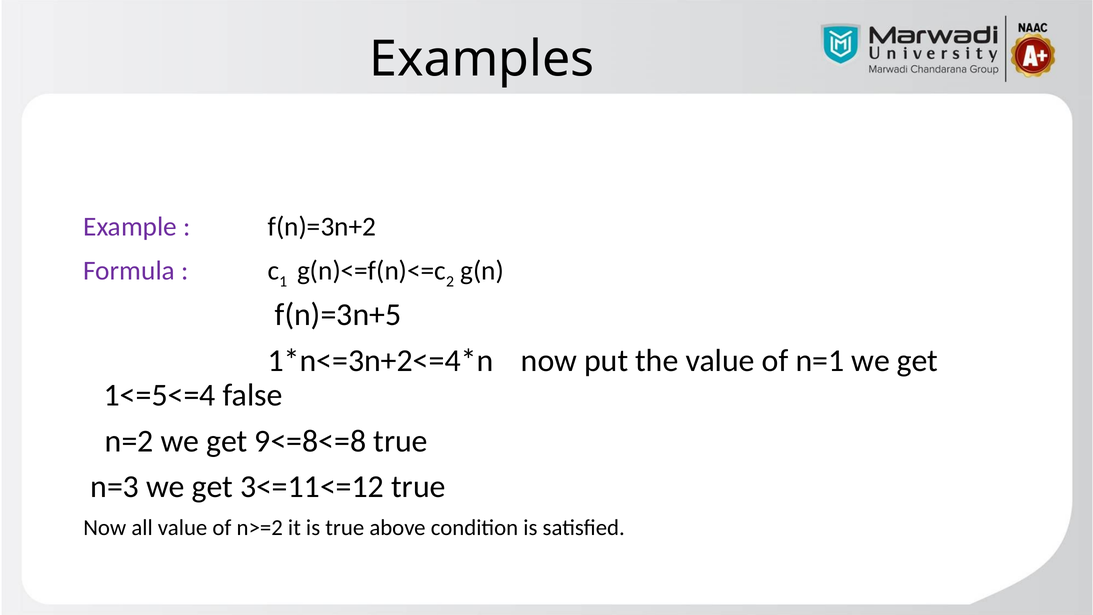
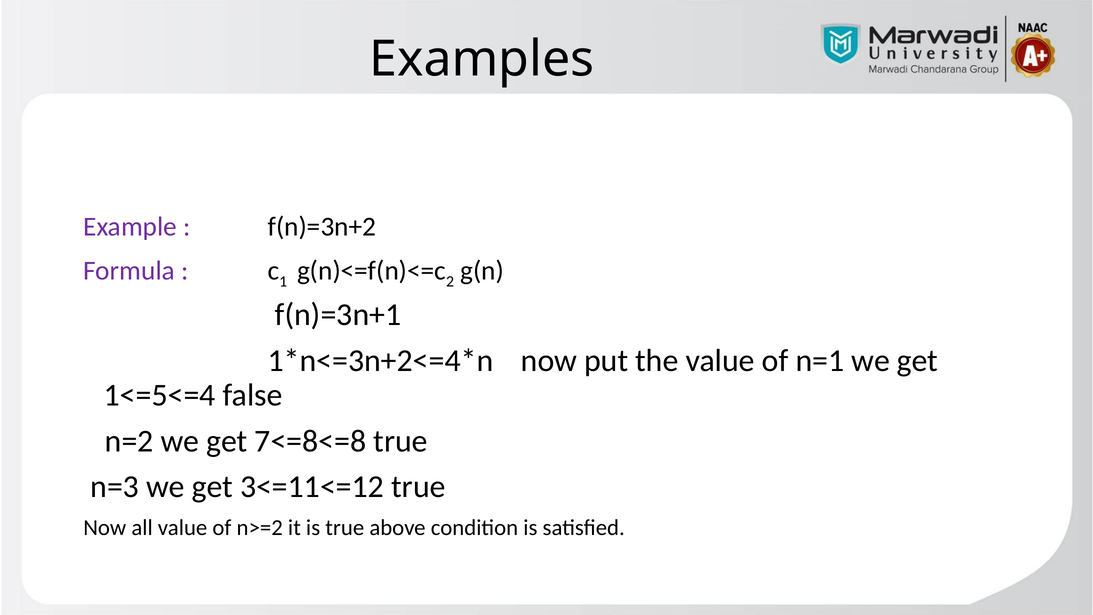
f(n)=3n+5: f(n)=3n+5 -> f(n)=3n+1 (338, 315)
9<=8<=8: 9<=8<=8 -> 7<=8<=8 (310, 441)
